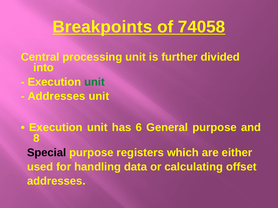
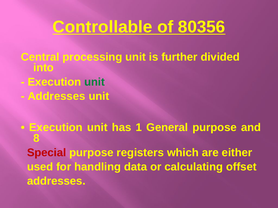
Breakpoints: Breakpoints -> Controllable (102, 27)
74058: 74058 -> 80356 (202, 27)
6: 6 -> 1 (139, 128)
Special colour: black -> red (47, 153)
